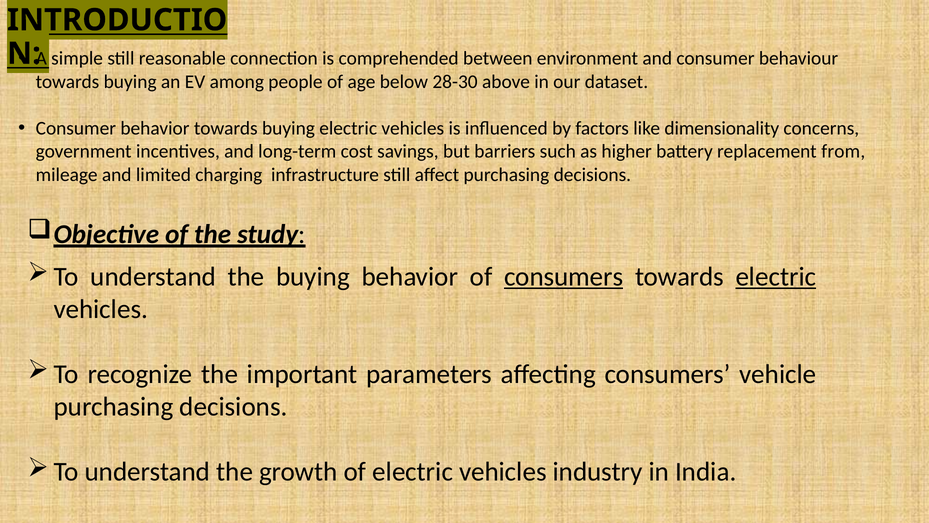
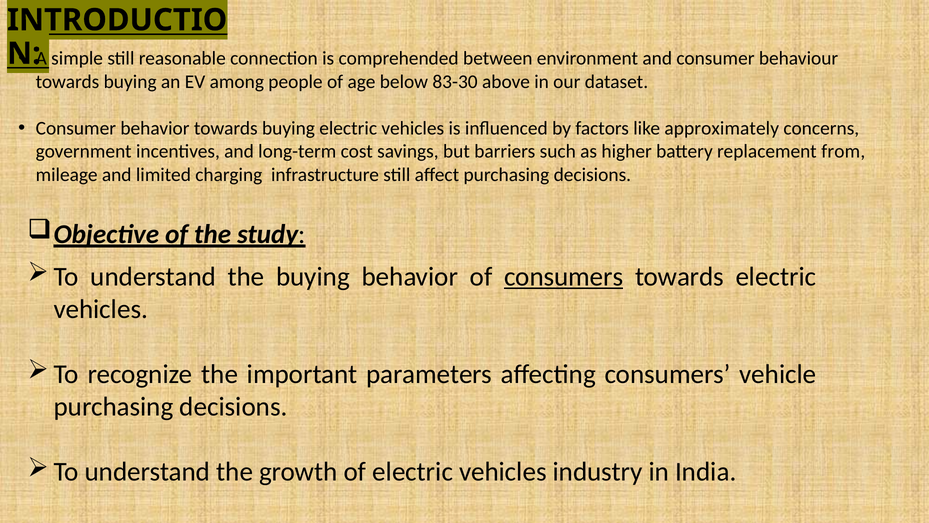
28-30: 28-30 -> 83-30 (455, 82)
dimensionality: dimensionality -> approximately (722, 128)
electric underline: present -> none (776, 276)
